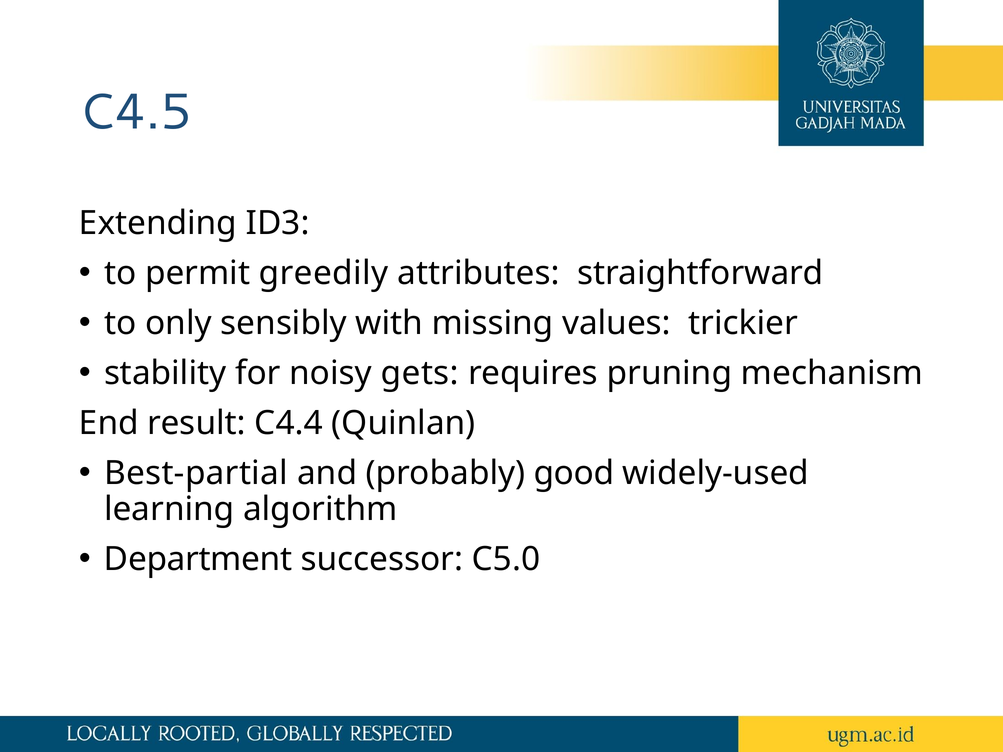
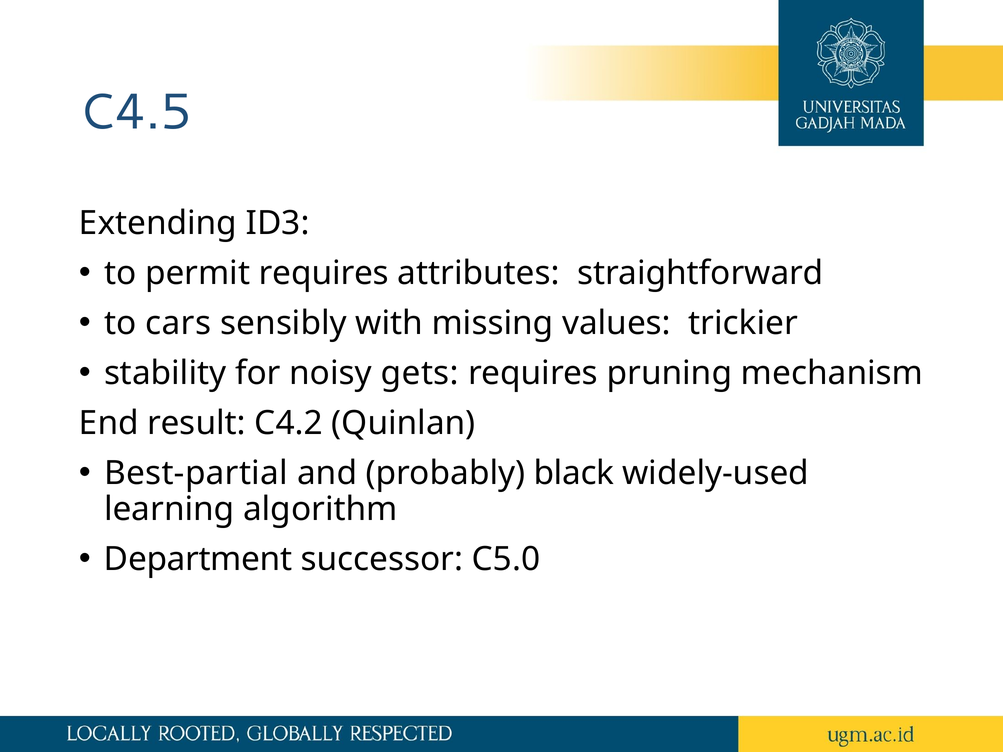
permit greedily: greedily -> requires (324, 273)
only: only -> cars (178, 323)
C4.4: C4.4 -> C4.2 (289, 423)
good: good -> black (574, 473)
